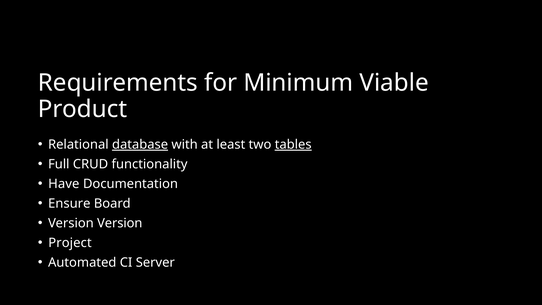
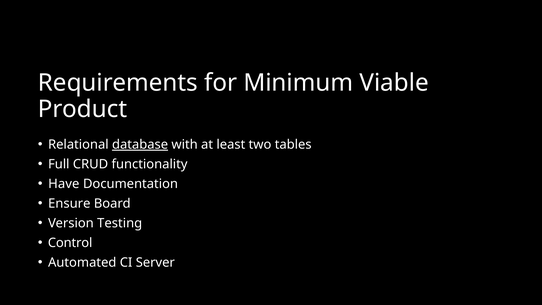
tables underline: present -> none (293, 144)
Version Version: Version -> Testing (120, 223)
Project: Project -> Control (70, 243)
